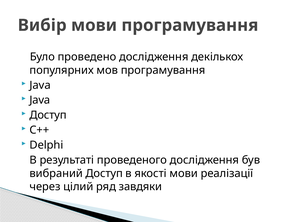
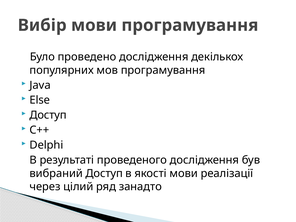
Java: Java -> Else (40, 100)
завдяки: завдяки -> занадто (140, 187)
